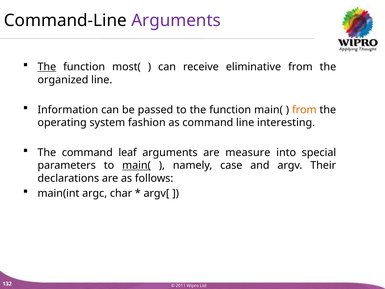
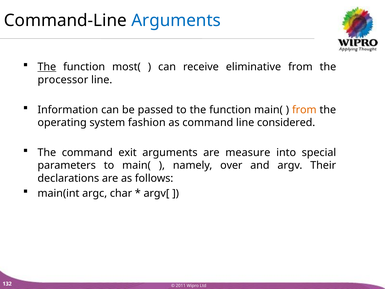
Arguments colour: purple -> blue (176, 20)
organized: organized -> processor (63, 80)
interesting: interesting -> considered (286, 122)
leaf: leaf -> exit (128, 152)
main( underline: present -> none (136, 165)
case: case -> over (231, 165)
